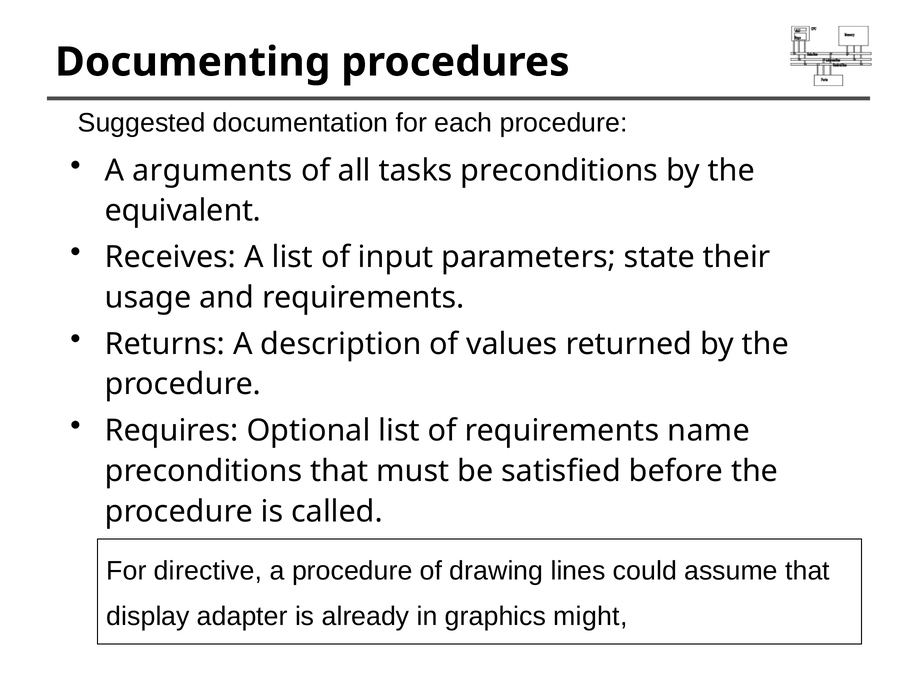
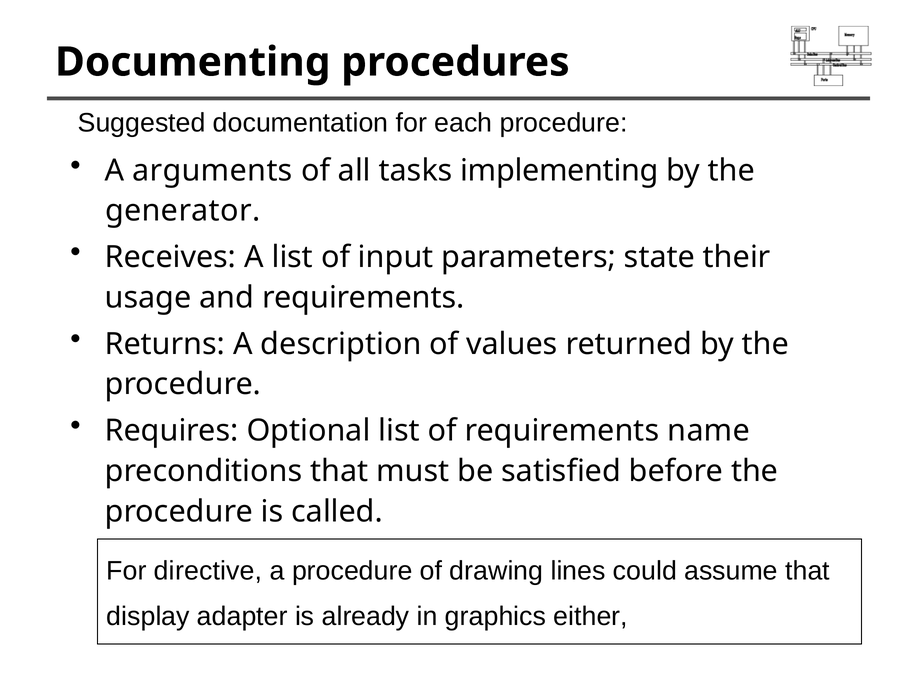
tasks preconditions: preconditions -> implementing (559, 170)
equivalent: equivalent -> generator (183, 211)
might: might -> either (591, 616)
